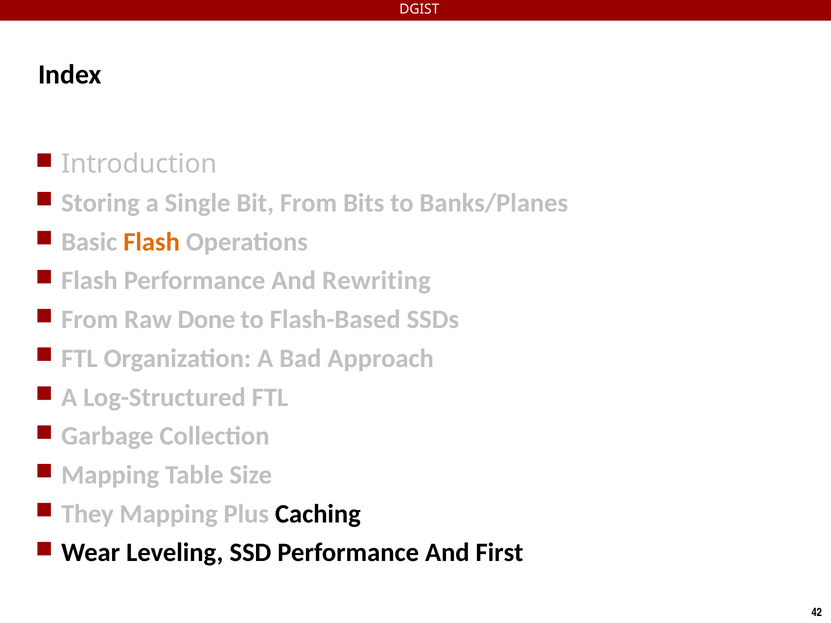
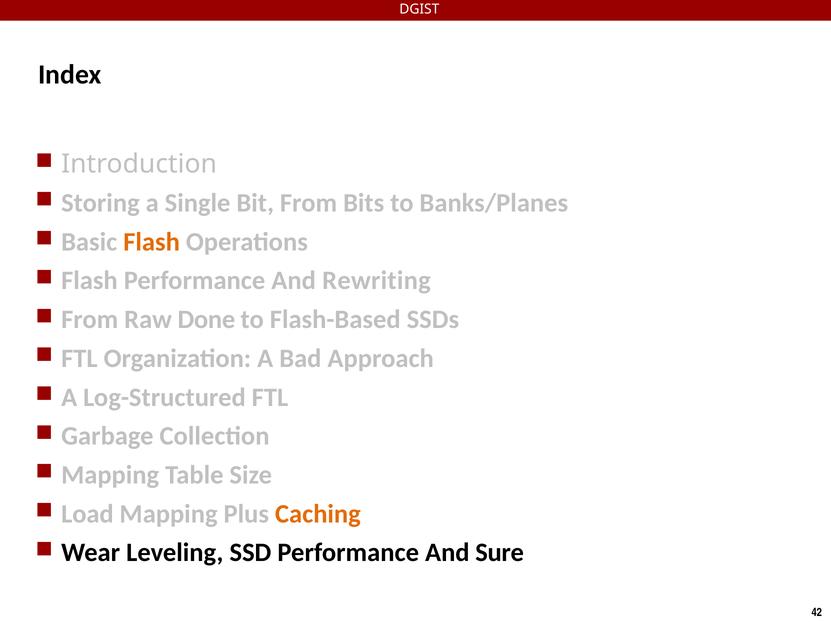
They: They -> Load (87, 514)
Caching colour: black -> orange (318, 514)
First: First -> Sure (500, 553)
